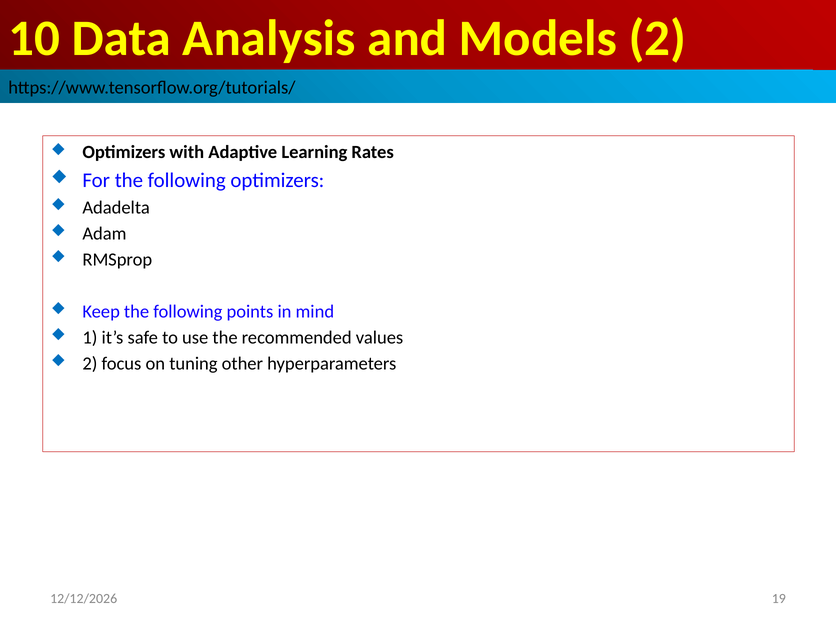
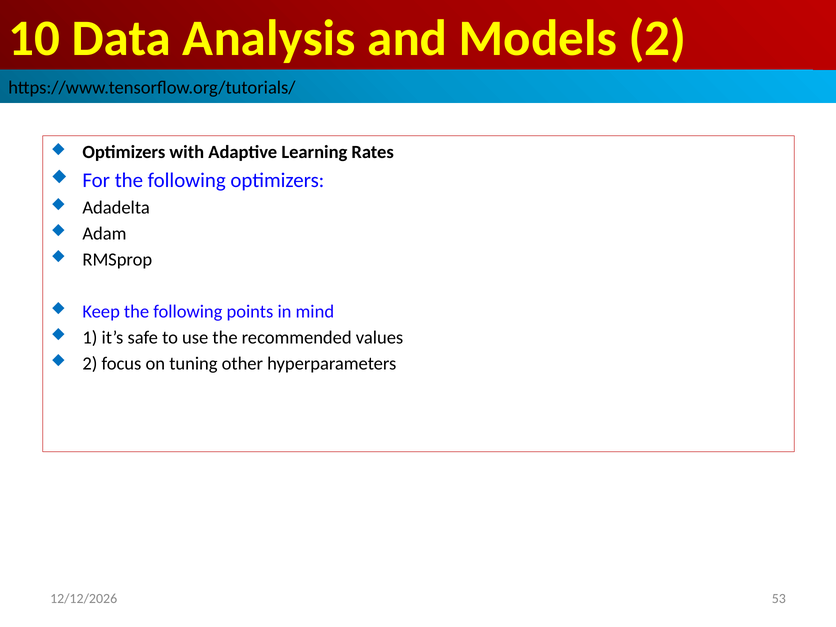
19: 19 -> 53 (779, 599)
